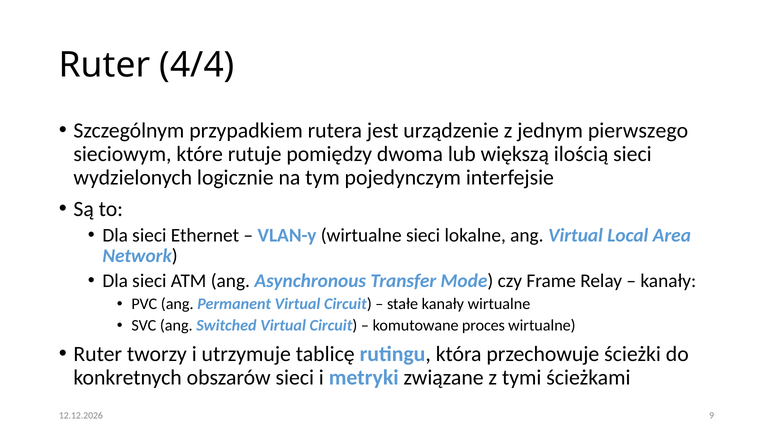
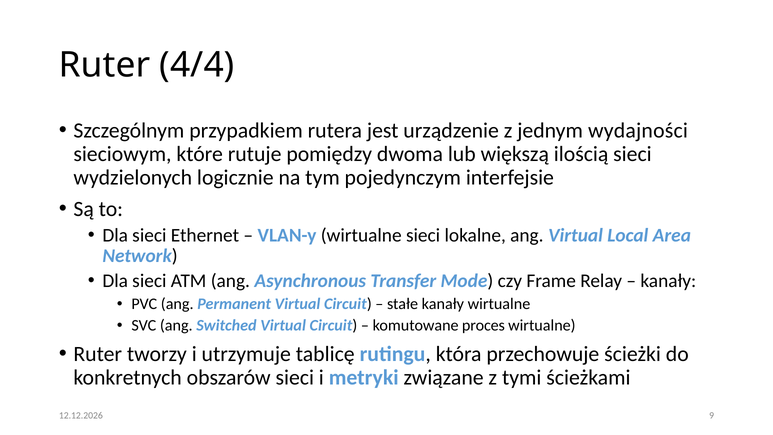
pierwszego: pierwszego -> wydajności (638, 130)
